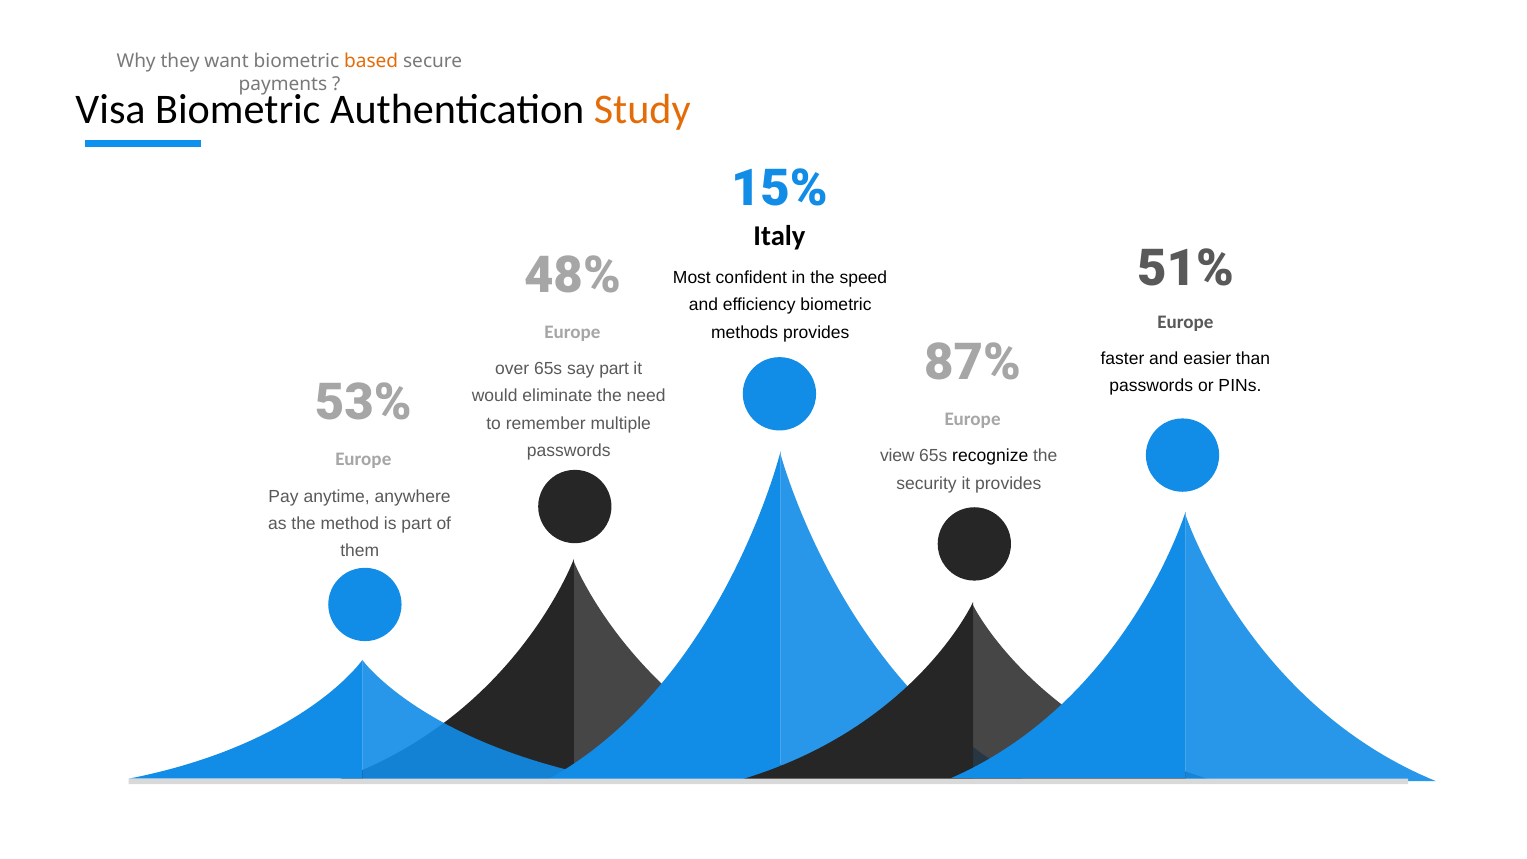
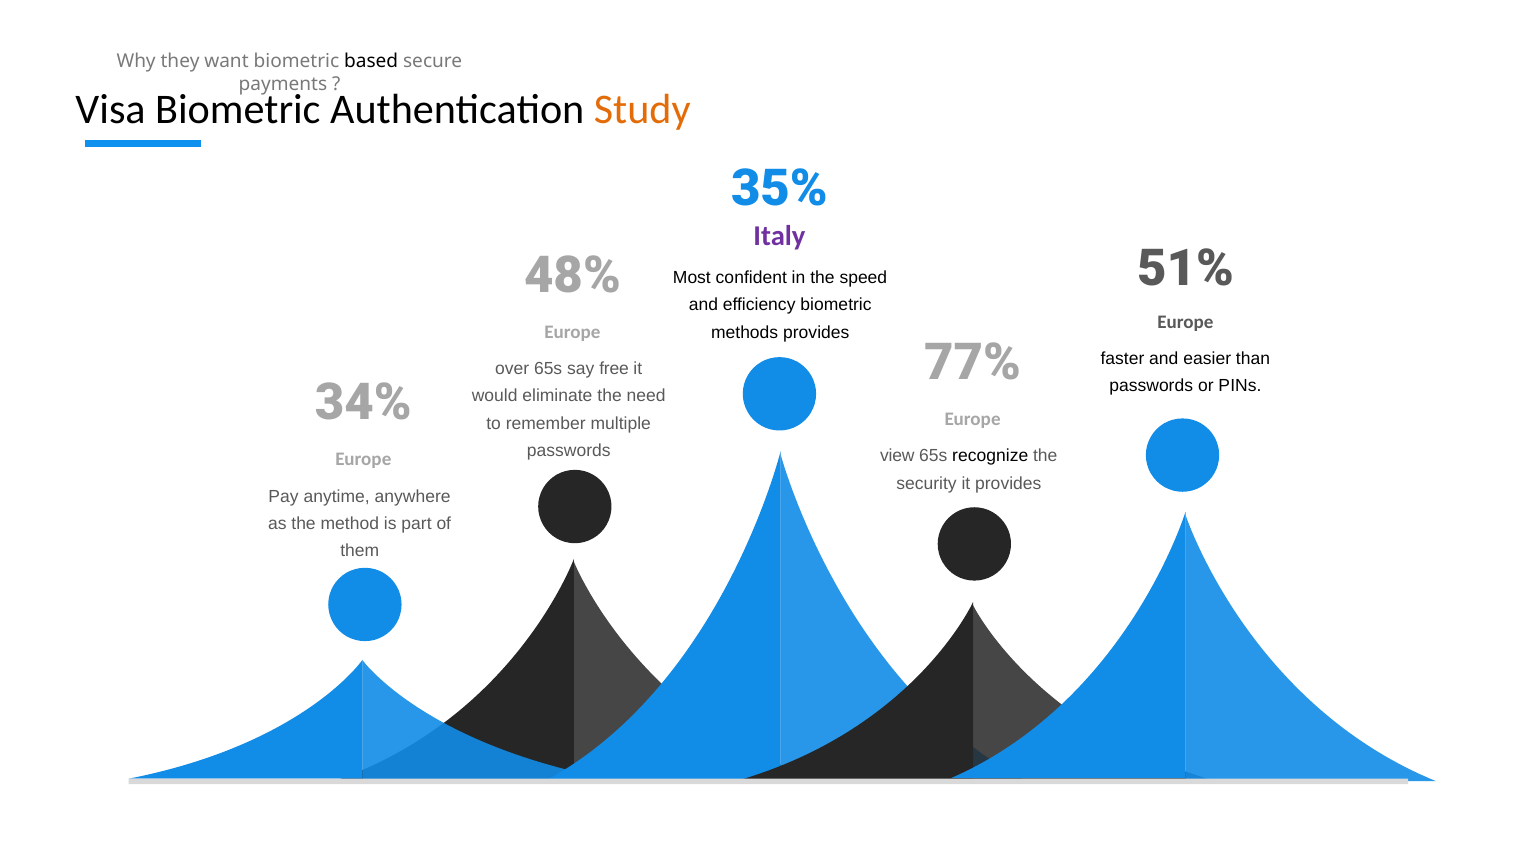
based colour: orange -> black (371, 61)
15%: 15% -> 35% (779, 189)
Italy colour: black -> purple (779, 236)
87%: 87% -> 77% (973, 363)
say part: part -> free (614, 369)
53%: 53% -> 34% (363, 403)
